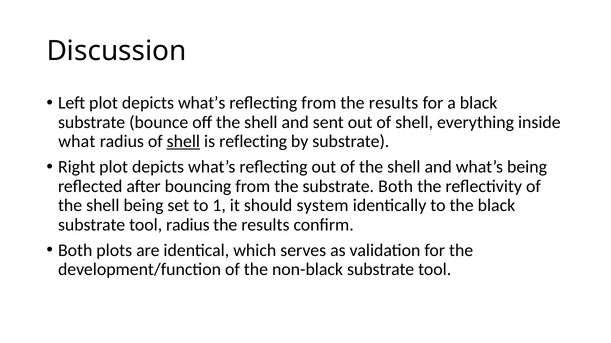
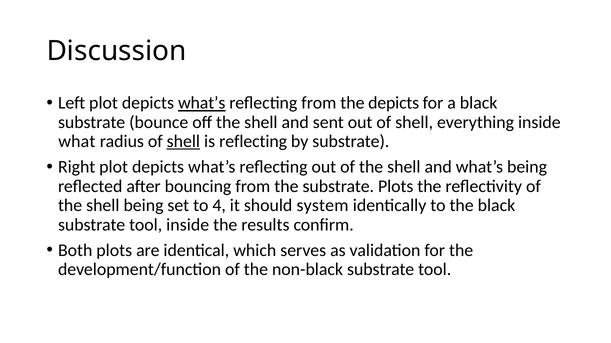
what’s underline: none -> present (202, 103)
from the results: results -> depicts (394, 103)
substrate Both: Both -> Plots (396, 187)
1: 1 -> 4 (219, 206)
tool radius: radius -> inside (188, 225)
